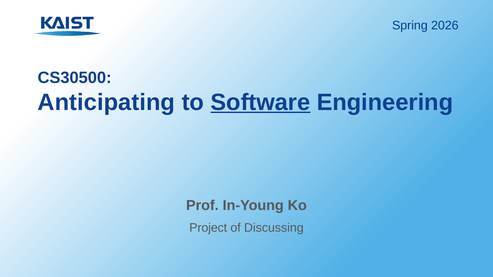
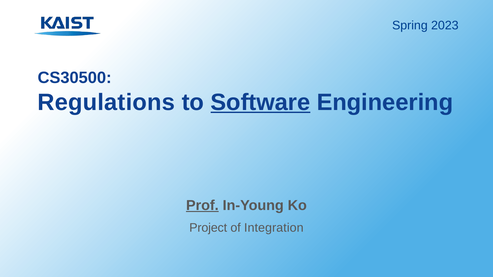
2026: 2026 -> 2023 (445, 26)
Anticipating: Anticipating -> Regulations (106, 102)
Prof underline: none -> present (202, 206)
Discussing: Discussing -> Integration (274, 228)
